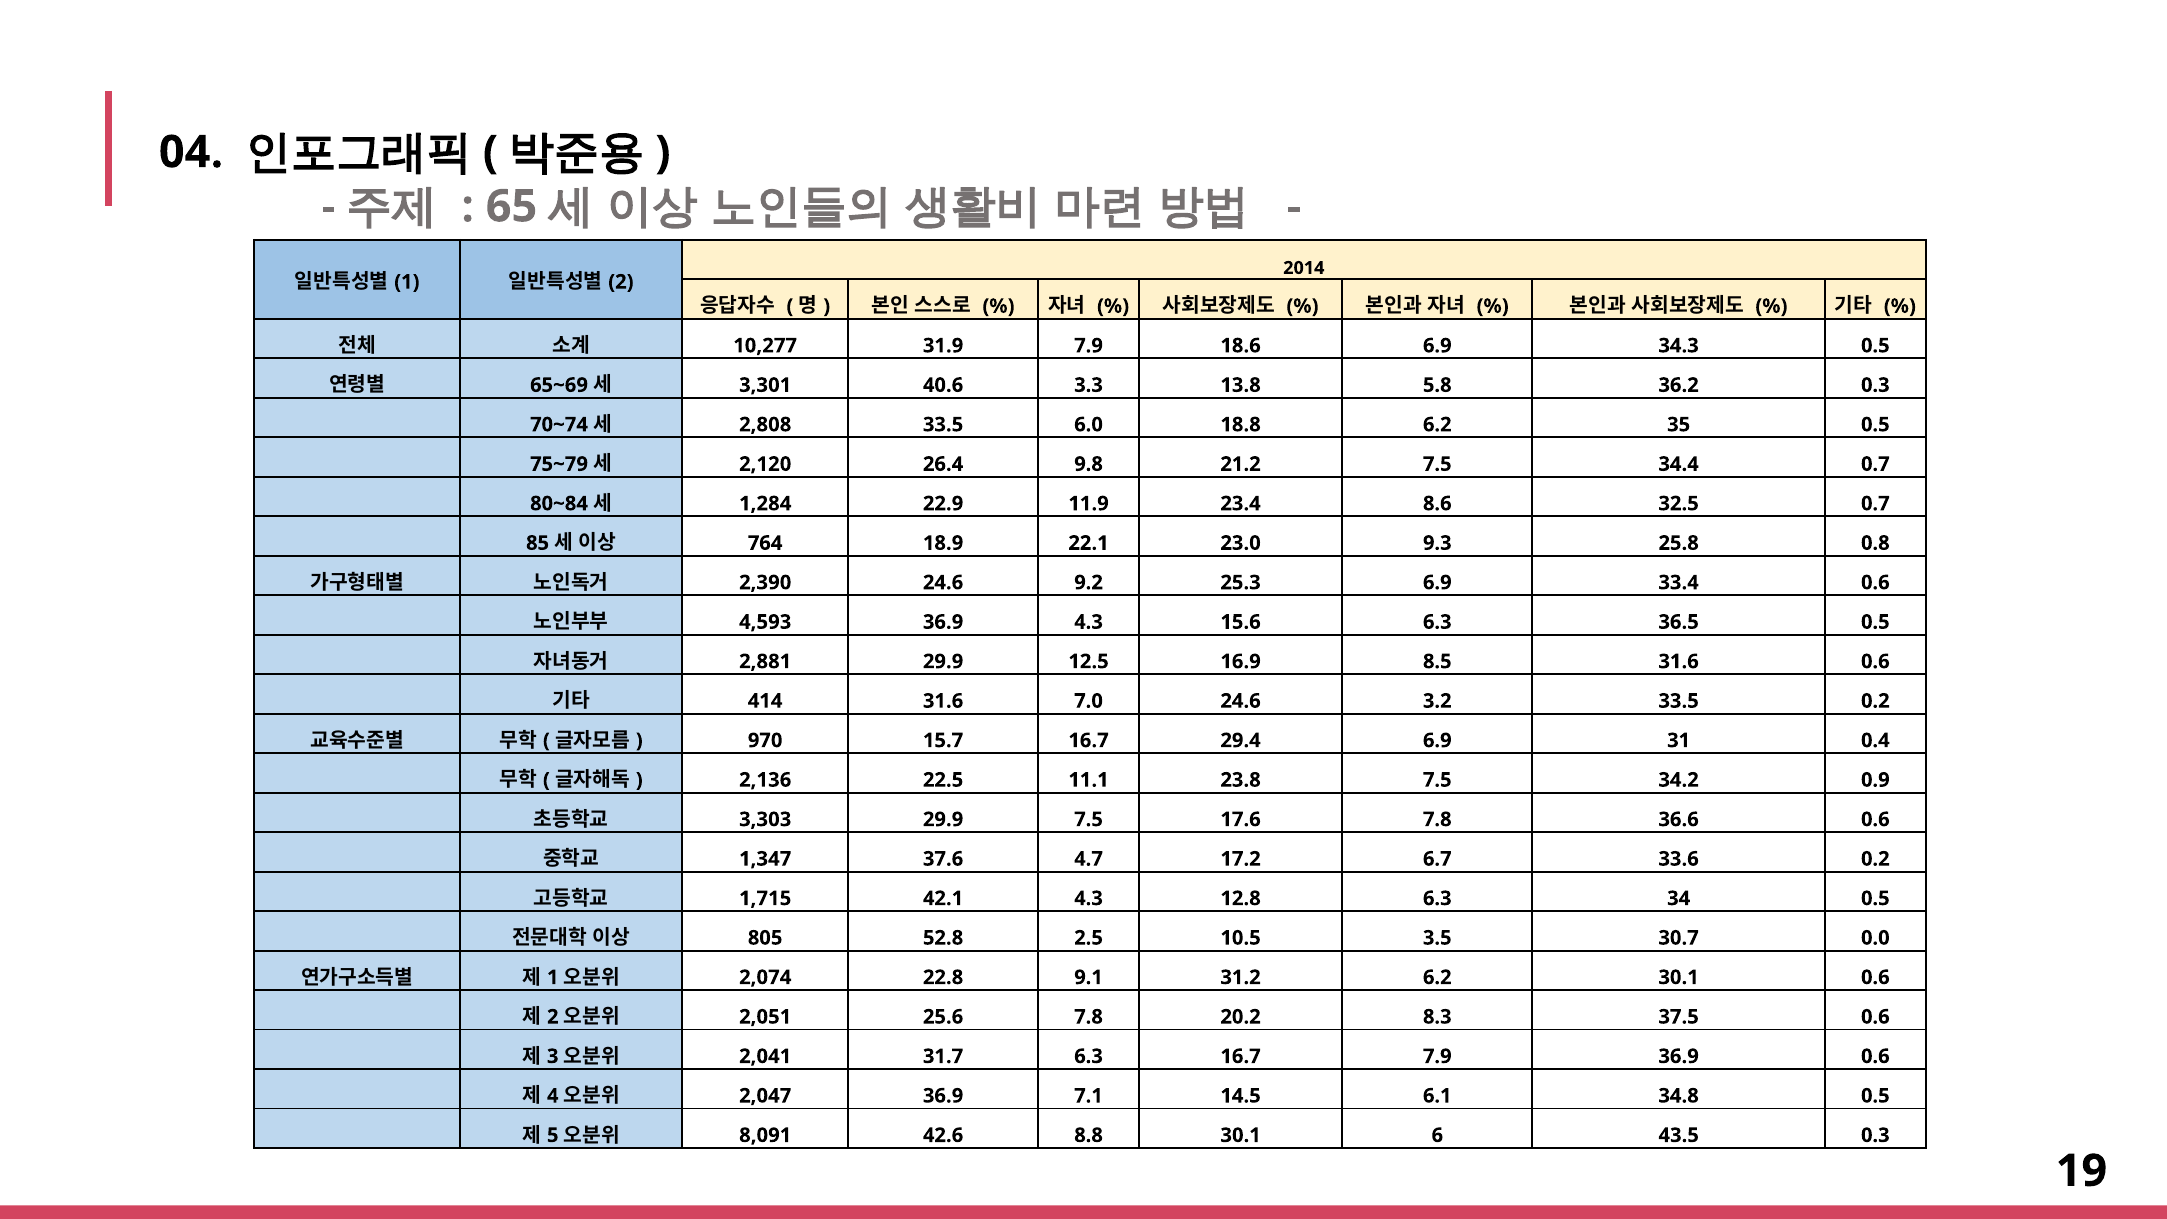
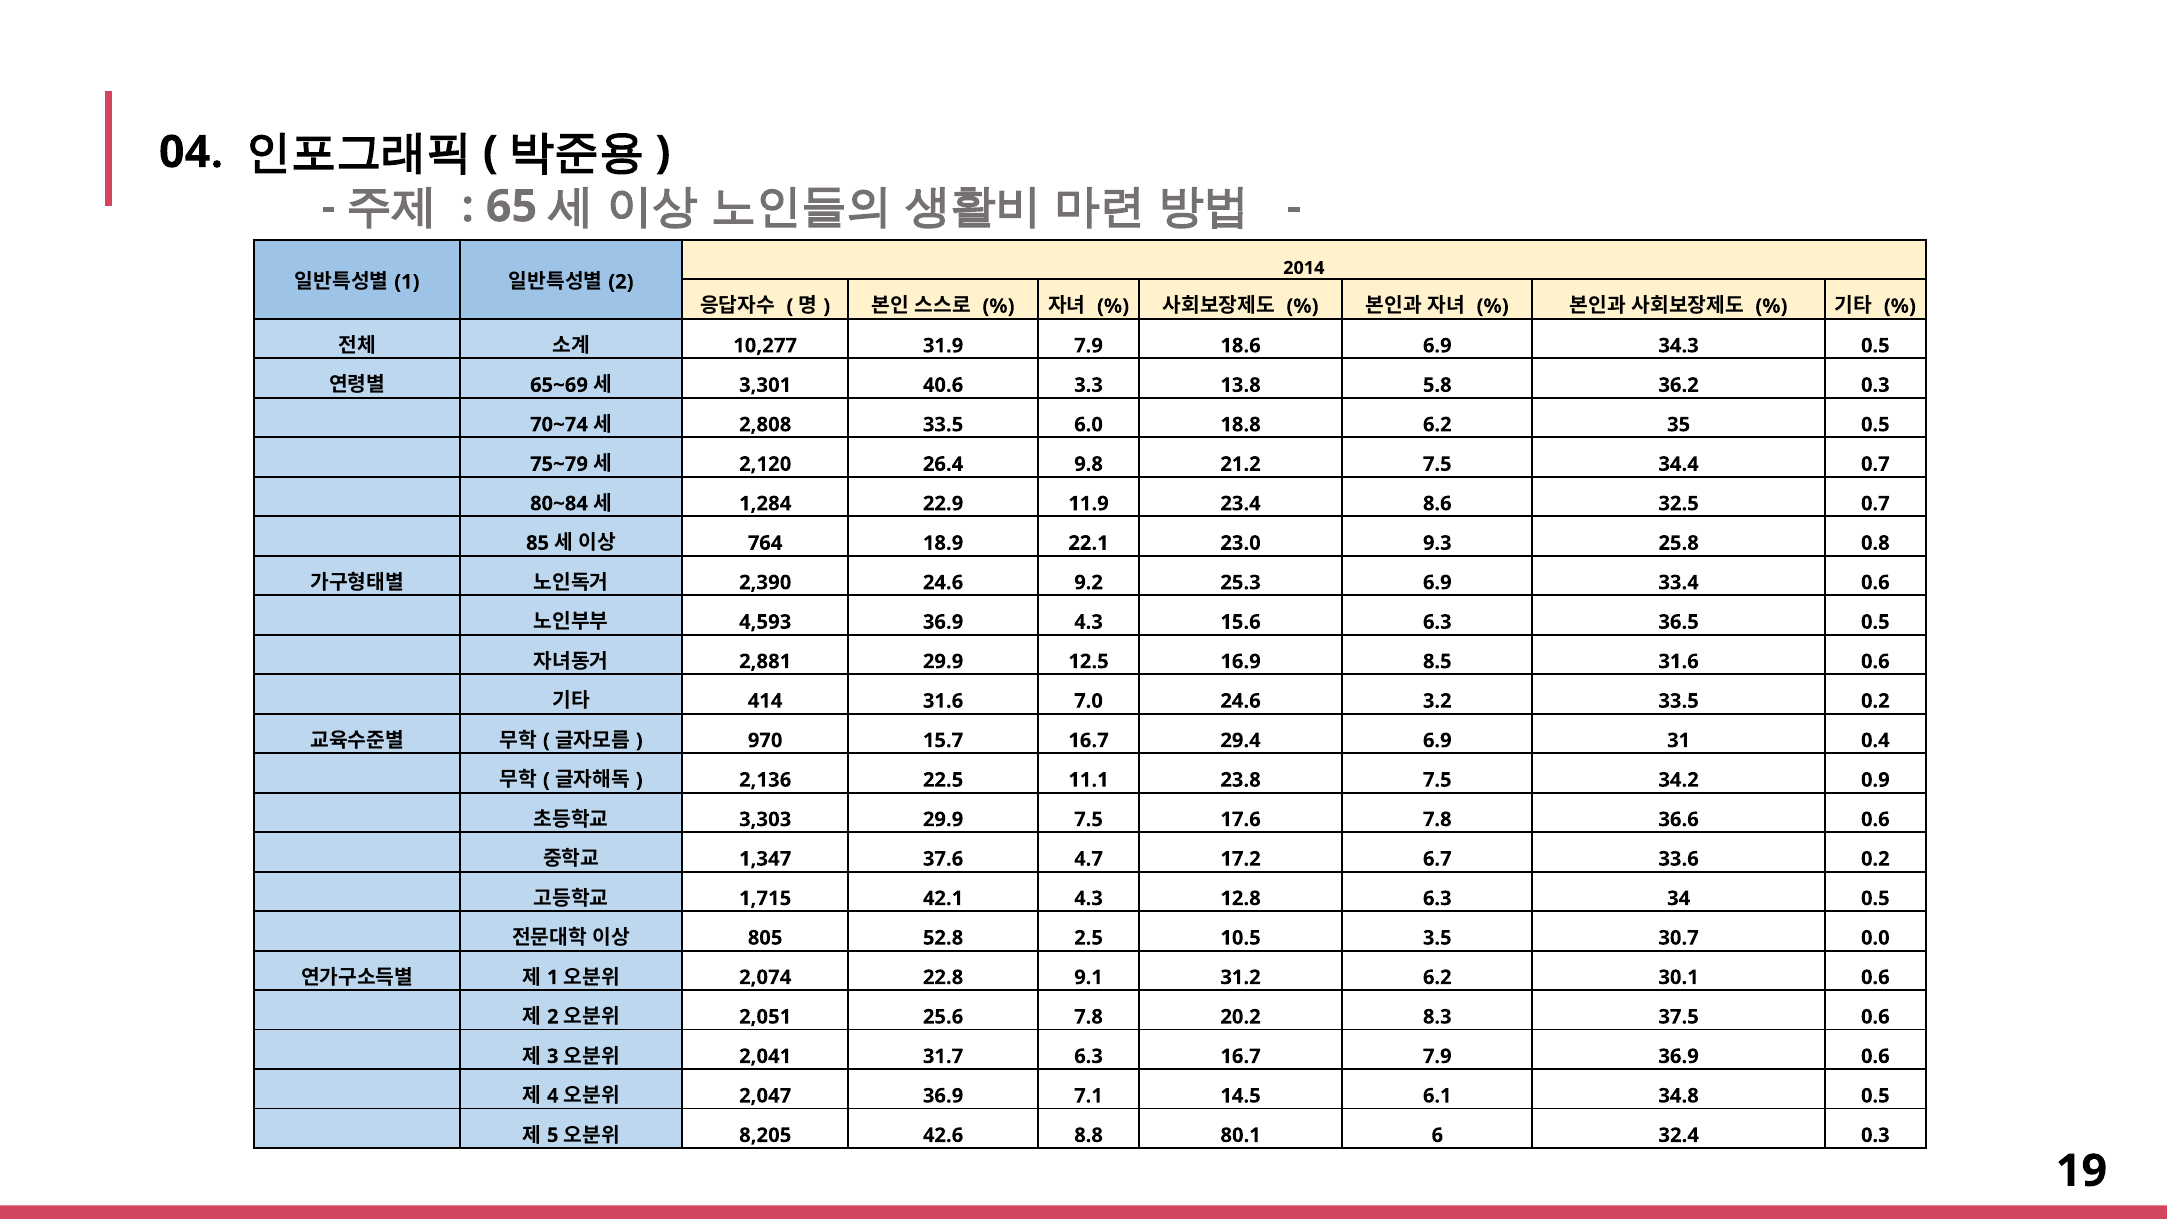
8,091: 8,091 -> 8,205 (765, 1135)
8.8 30.1: 30.1 -> 80.1 (1241, 1135)
43.5: 43.5 -> 32.4 (1679, 1135)
